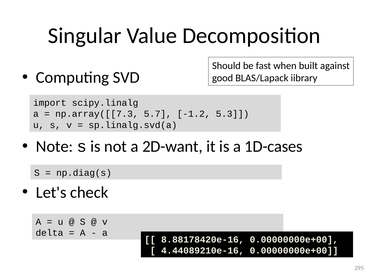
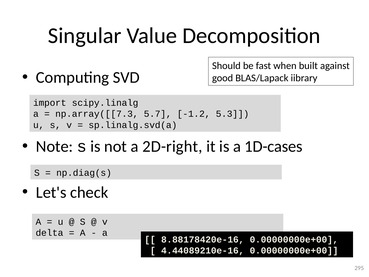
2D-want: 2D-want -> 2D-right (172, 146)
